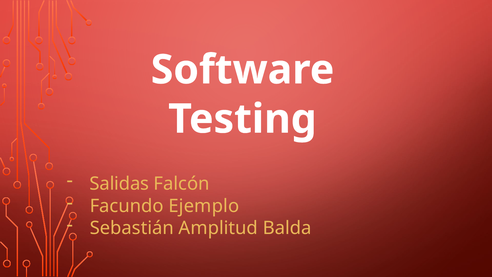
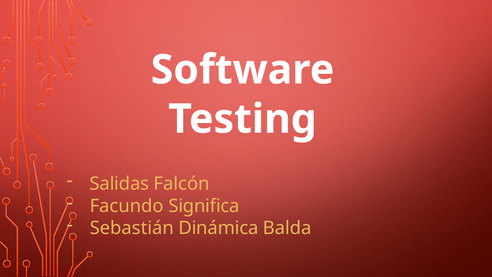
Ejemplo: Ejemplo -> Significa (204, 206)
Amplitud: Amplitud -> Dinámica (218, 228)
